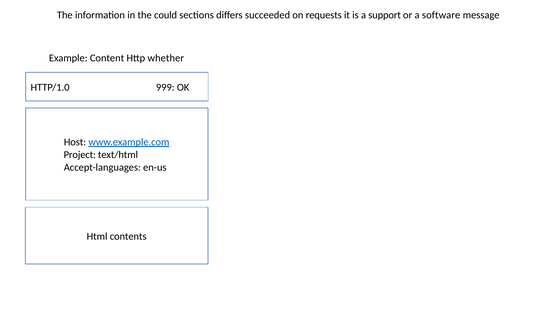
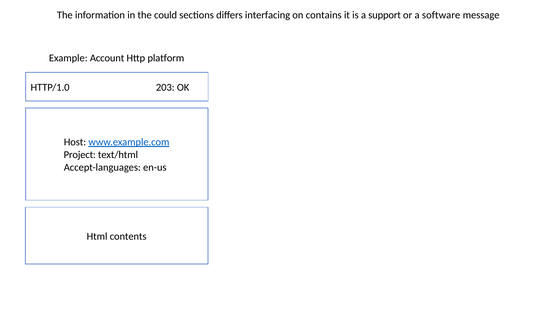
succeeded: succeeded -> interfacing (268, 15)
requests: requests -> contains (324, 15)
Content: Content -> Account (107, 58)
whether: whether -> platform (166, 58)
999: 999 -> 203 (165, 87)
